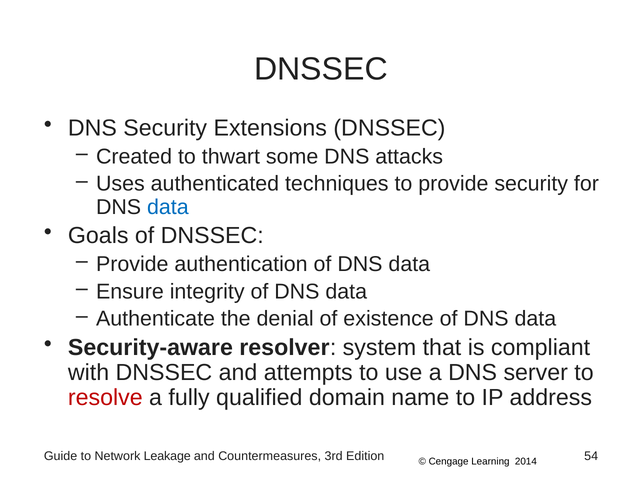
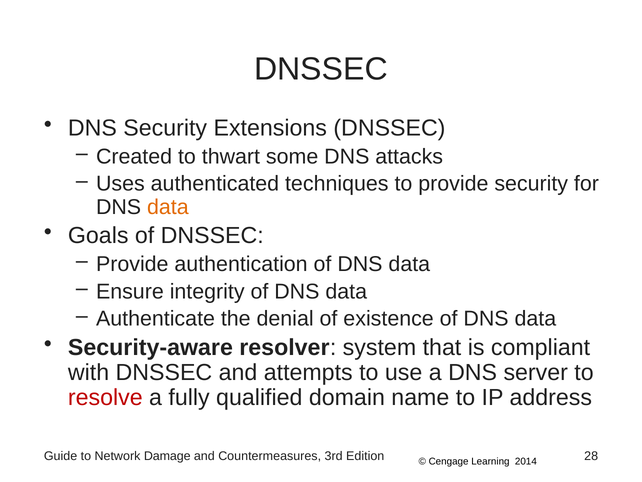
data colour: blue -> orange (168, 207)
Leakage: Leakage -> Damage (167, 456)
54: 54 -> 28 (591, 456)
